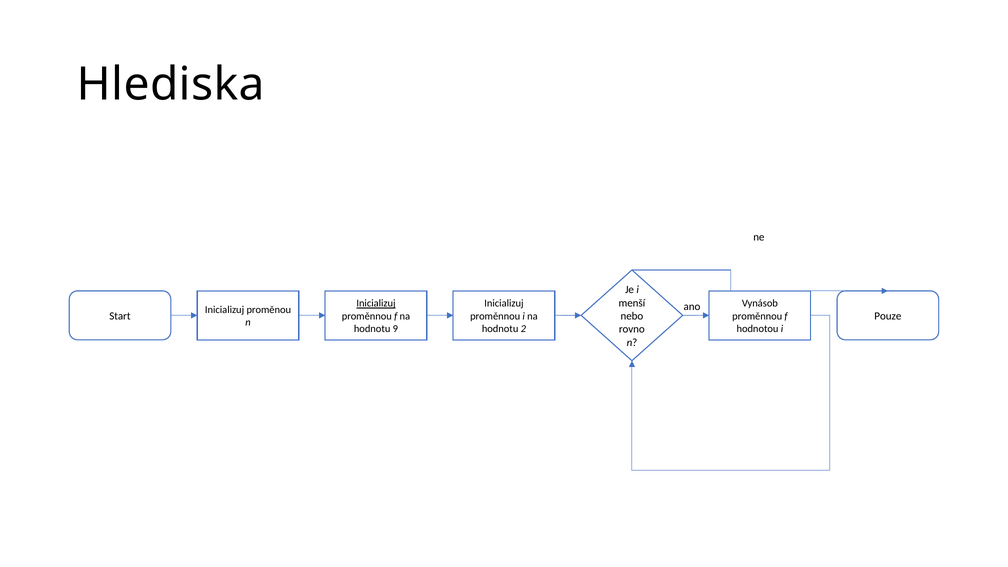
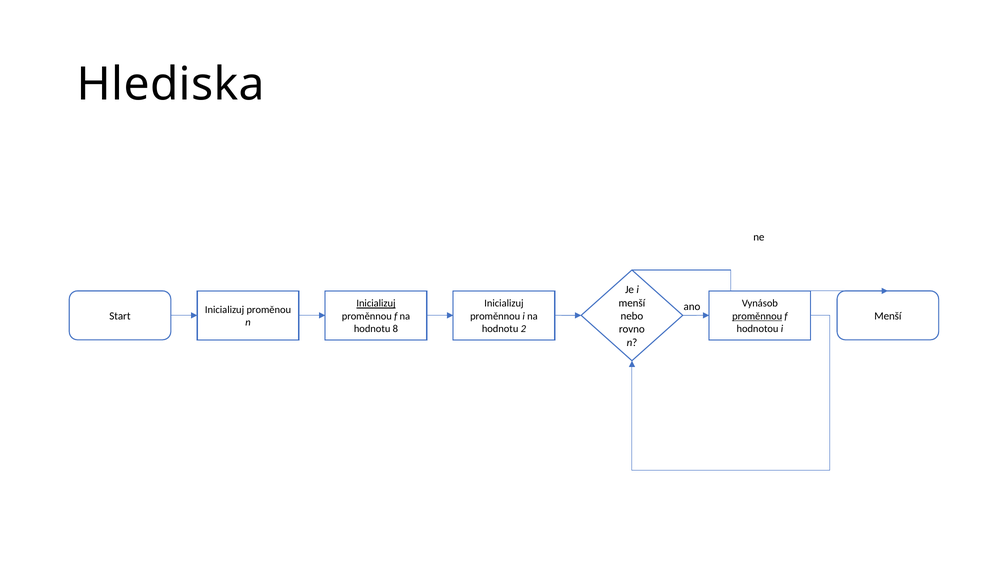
Pouze: Pouze -> Menší (888, 316)
proměnnou underline: none -> present (757, 316)
9: 9 -> 8 (395, 329)
